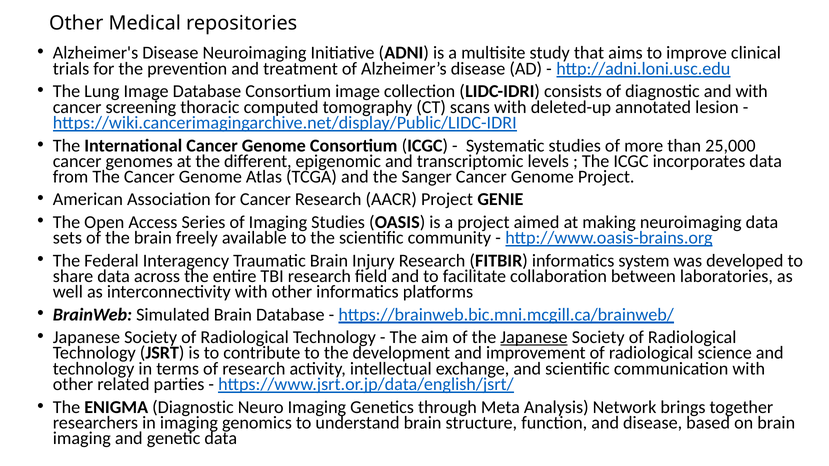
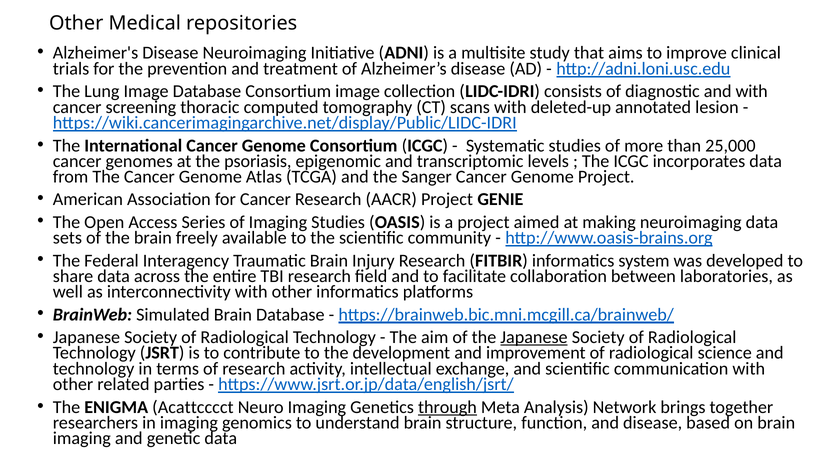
different: different -> psoriasis (258, 161)
ENIGMA Diagnostic: Diagnostic -> Acattcccct (193, 407)
through underline: none -> present (447, 407)
